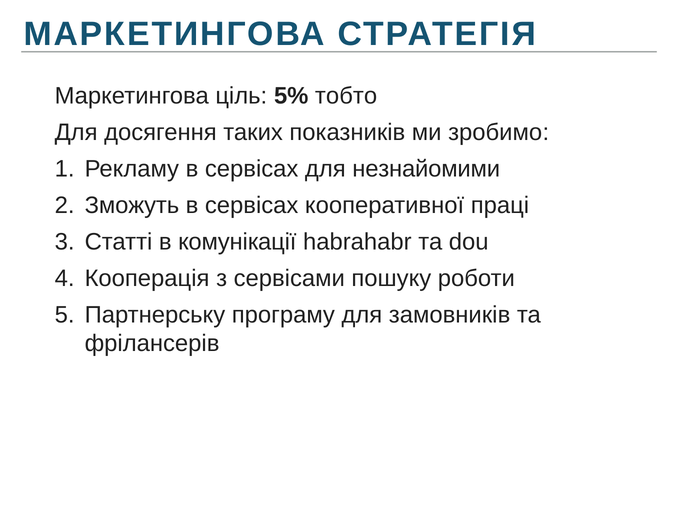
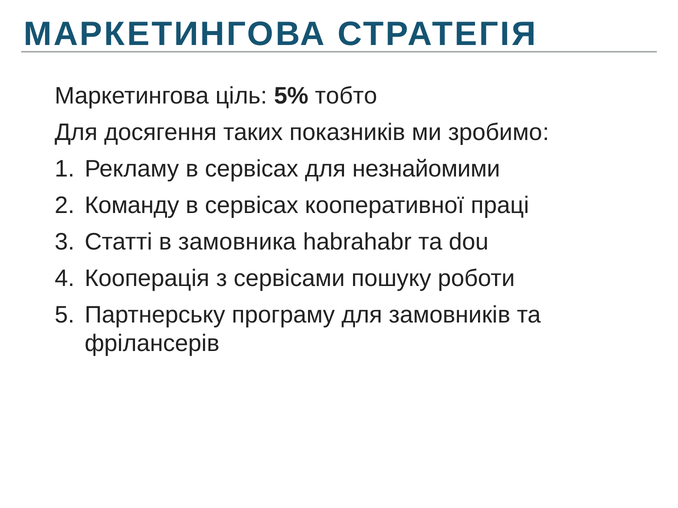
Зможуть: Зможуть -> Команду (132, 205)
комунікації: комунікації -> замовника (237, 242)
